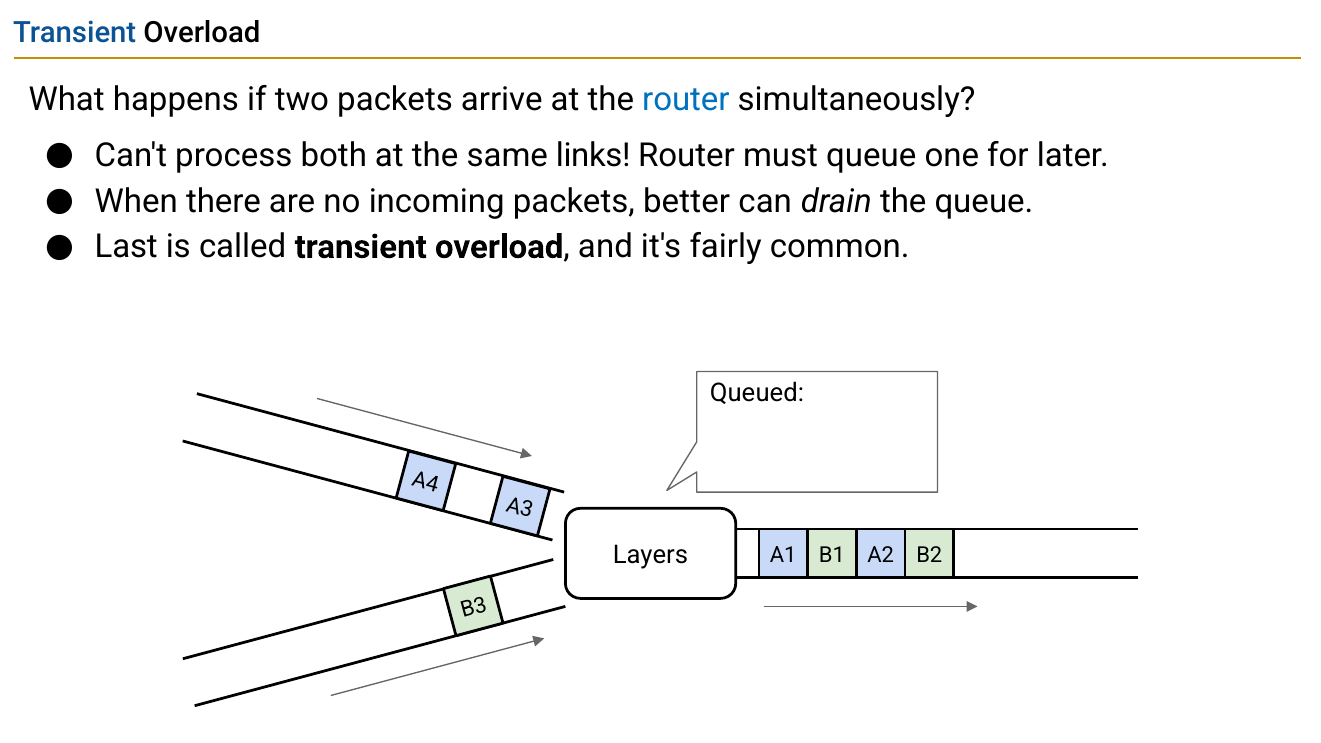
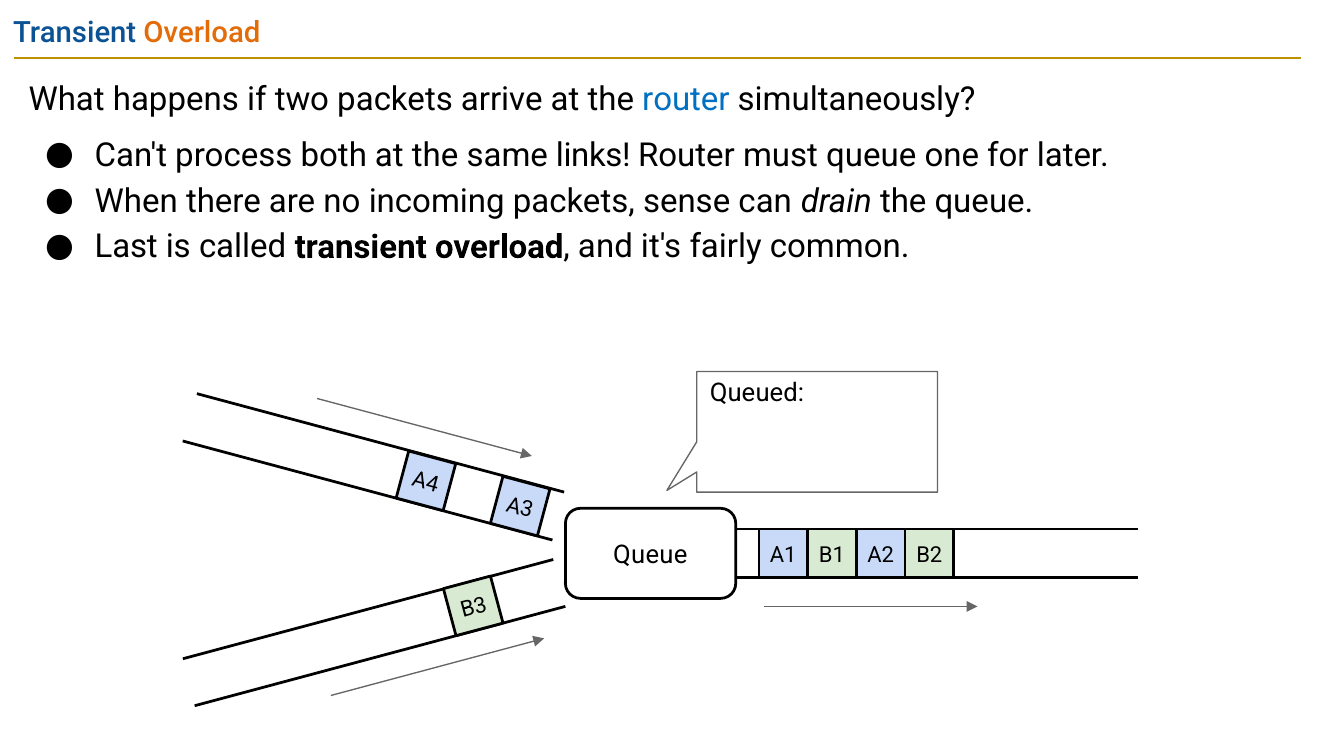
Overload colour: black -> orange (202, 33)
better: better -> sense (687, 202)
Layers: Layers -> Queue (650, 555)
